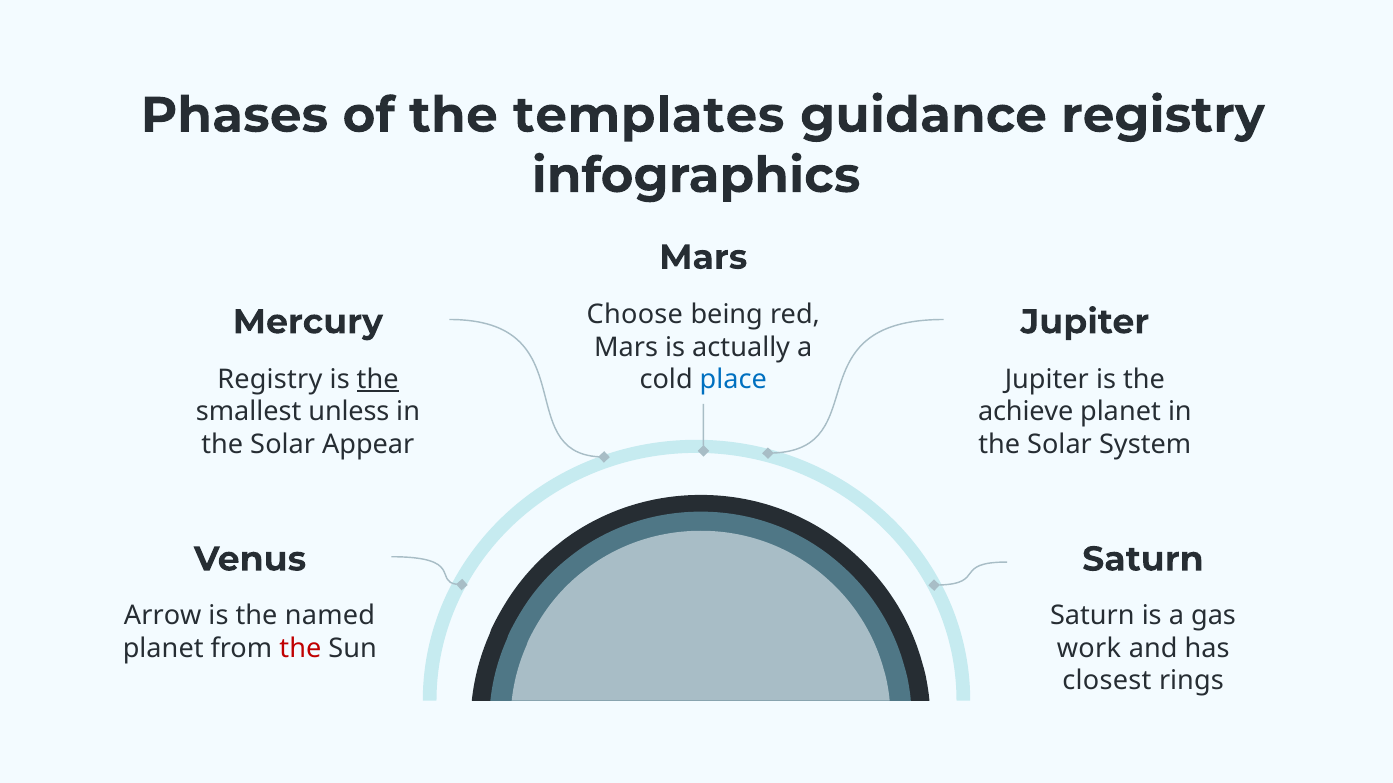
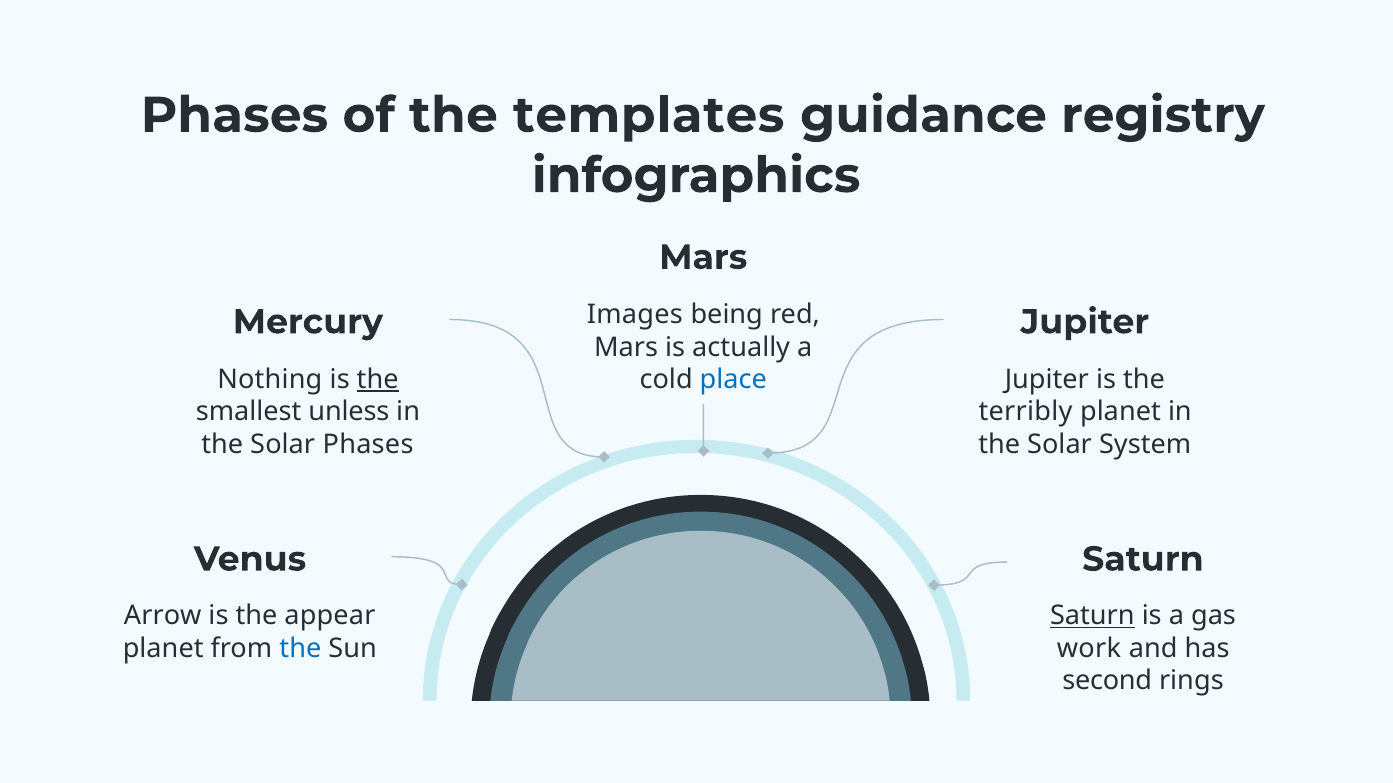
Choose: Choose -> Images (635, 315)
Registry: Registry -> Nothing (270, 380)
achieve: achieve -> terribly (1025, 412)
Solar Appear: Appear -> Phases (368, 445)
named: named -> appear (330, 616)
Saturn underline: none -> present (1092, 616)
the colour: red -> blue (300, 649)
closest: closest -> second (1107, 681)
